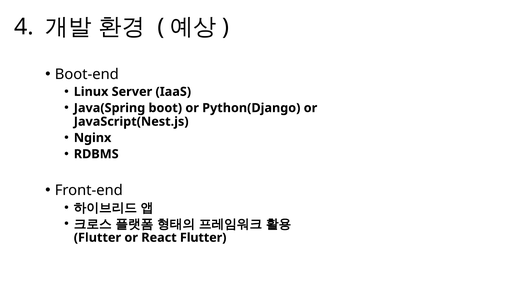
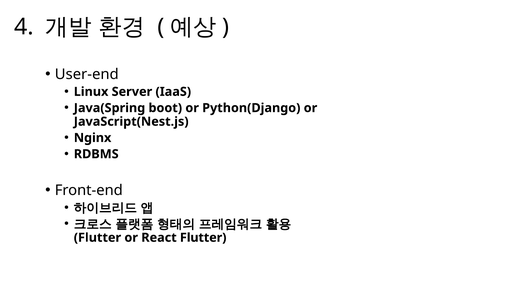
Boot-end: Boot-end -> User-end (87, 74)
